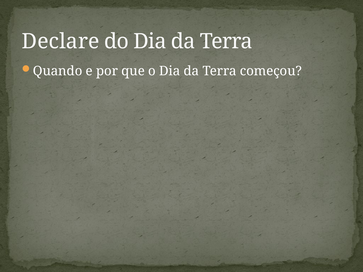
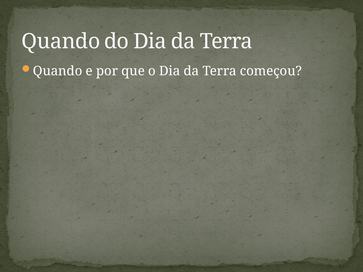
Declare: Declare -> Quando (61, 41)
